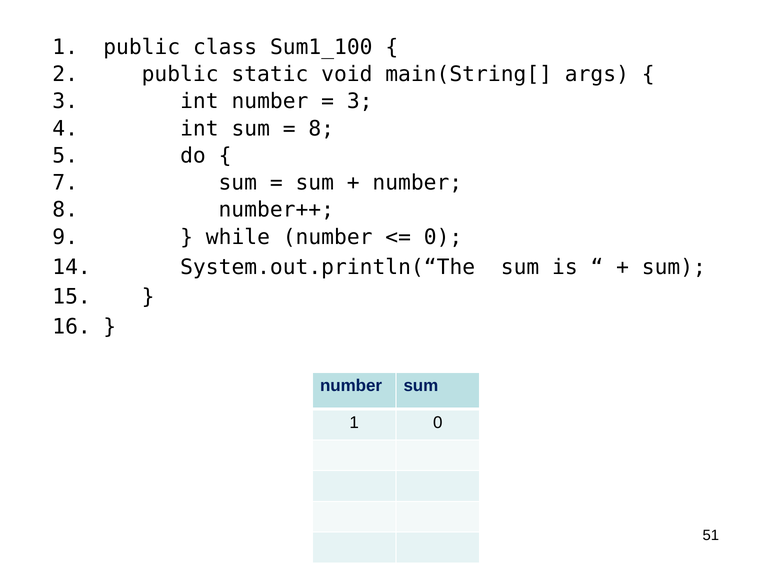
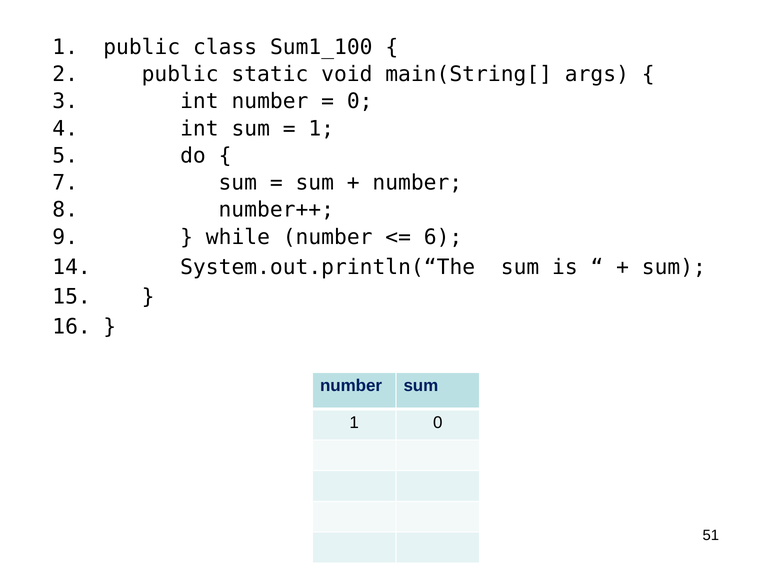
3: 3 -> 0 (360, 101)
8: 8 -> 1 (321, 129)
0: 0 -> 6 (443, 237)
